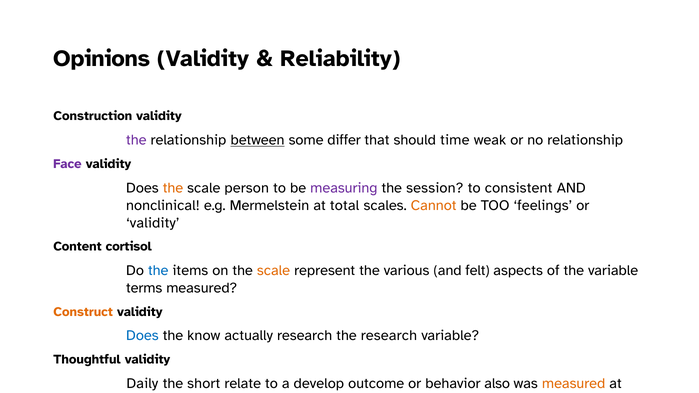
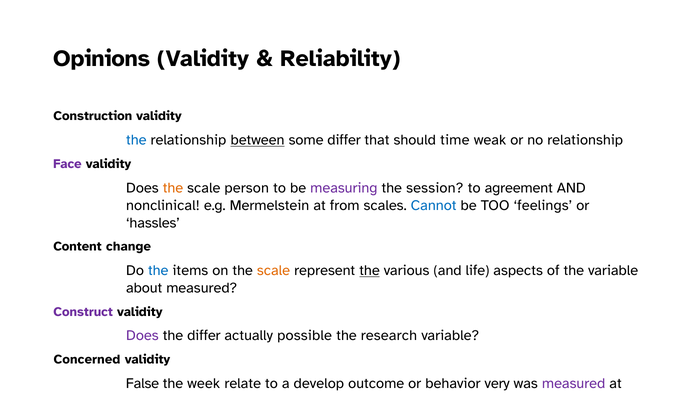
the colour: purple -> blue (136, 140)
to consistent: consistent -> agreement (519, 188)
total: total -> from (345, 205)
Cannot colour: orange -> blue (434, 205)
validity: validity -> hassles (153, 223)
cortisol: cortisol -> change (129, 247)
the underline: none -> present (370, 271)
felt: felt -> life (478, 271)
terms: terms -> about (144, 288)
Construct colour: orange -> purple (83, 312)
Does colour: blue -> purple (142, 336)
the know: know -> differ (204, 336)
actually research: research -> possible (305, 336)
Thoughtful: Thoughtful -> Concerned (87, 360)
Daily: Daily -> False (142, 384)
the short: short -> week (204, 384)
also: also -> very (497, 384)
measured colour: orange -> purple (574, 384)
